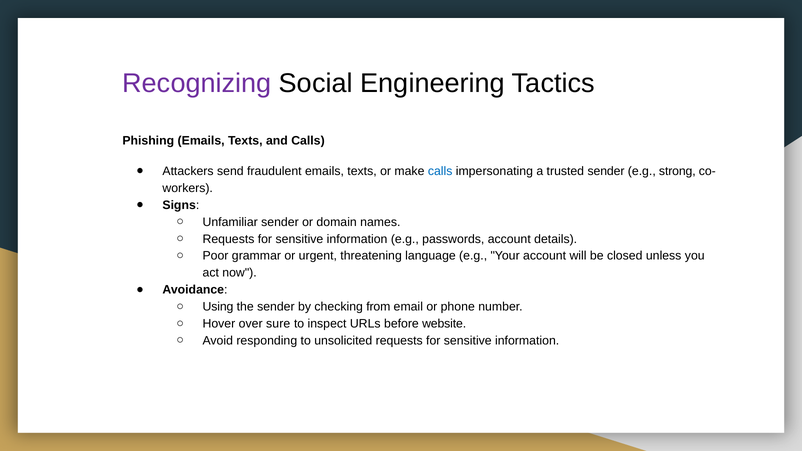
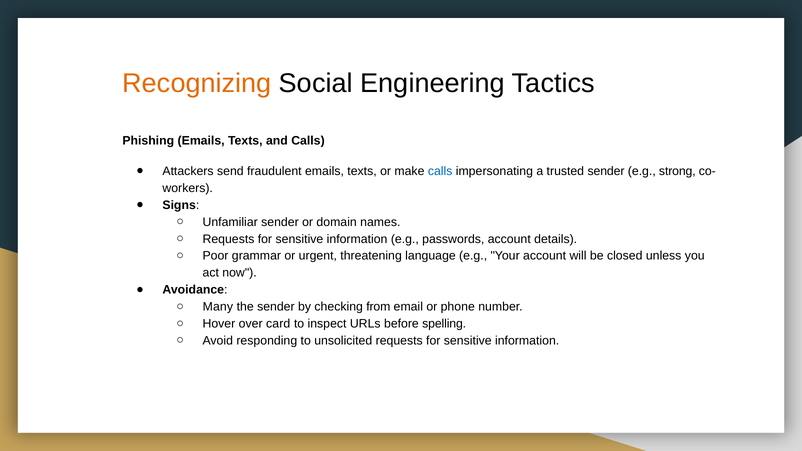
Recognizing colour: purple -> orange (197, 84)
Using: Using -> Many (218, 307)
sure: sure -> card (278, 324)
website: website -> spelling (444, 324)
